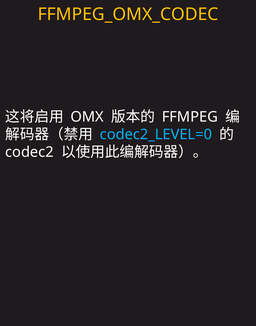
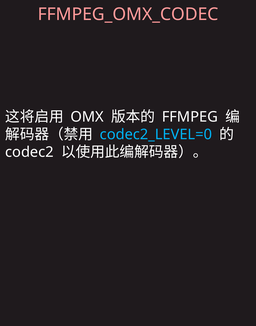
FFMPEG_OMX_CODEC colour: yellow -> pink (128, 14)
